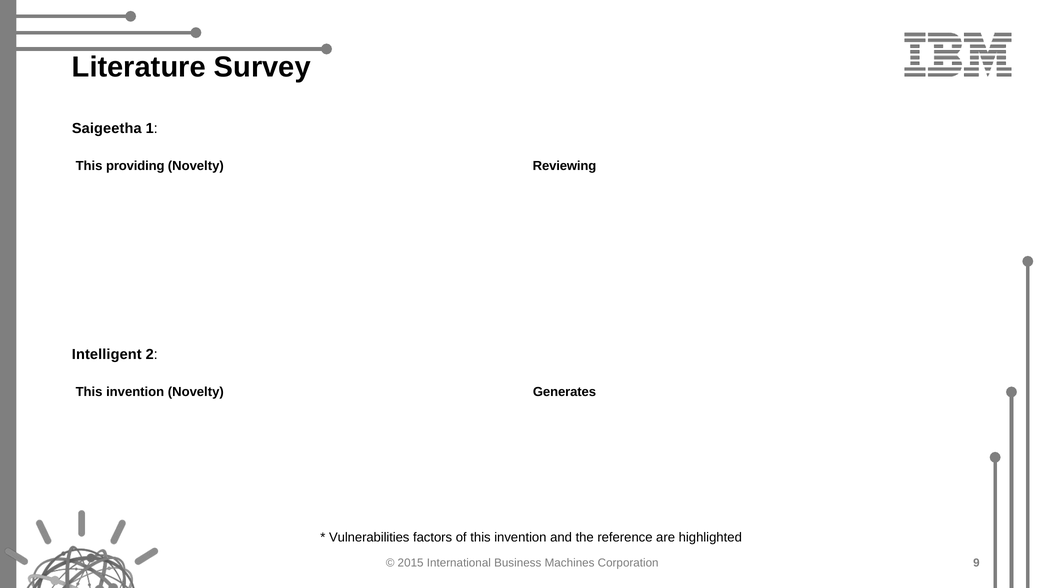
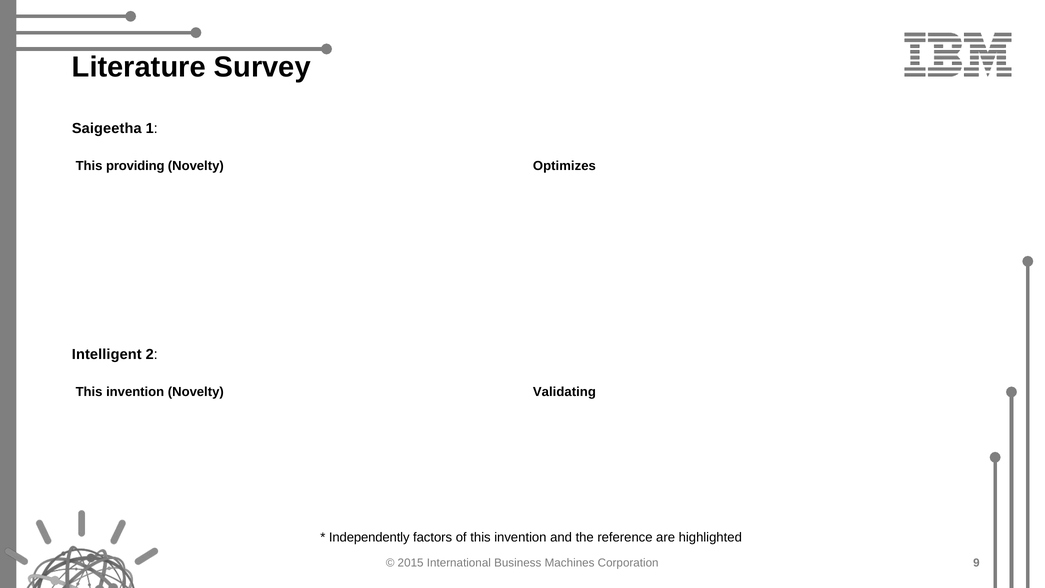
Reviewing: Reviewing -> Optimizes (564, 166)
Generates: Generates -> Validating (564, 392)
Vulnerabilities: Vulnerabilities -> Independently (369, 537)
